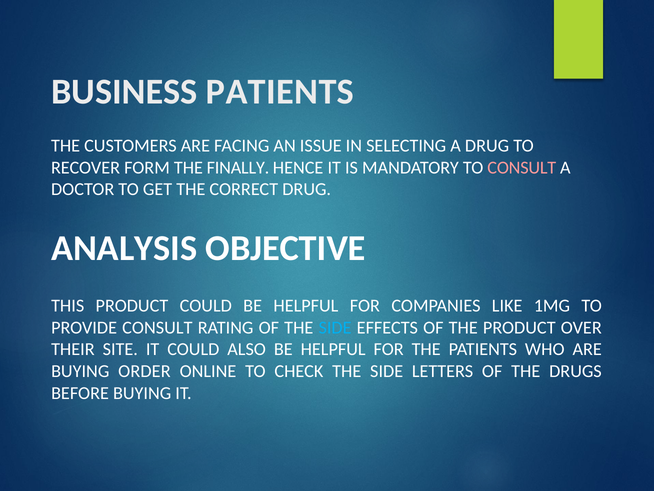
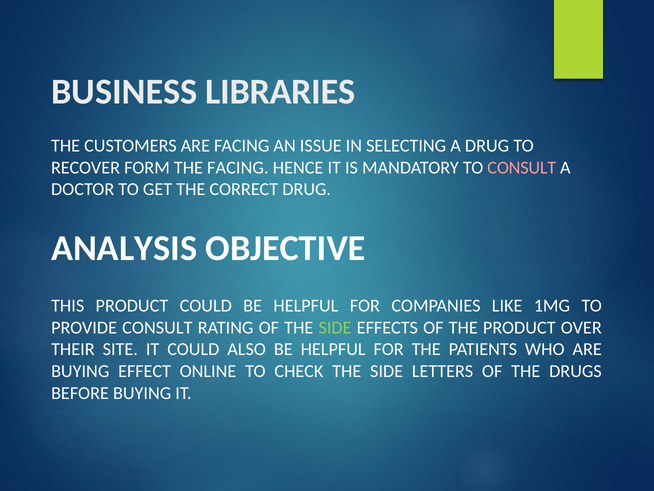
BUSINESS PATIENTS: PATIENTS -> LIBRARIES (280, 92)
THE FINALLY: FINALLY -> FACING (238, 167)
SIDE colour: light blue -> light green (335, 327)
ORDER: ORDER -> EFFECT (145, 371)
